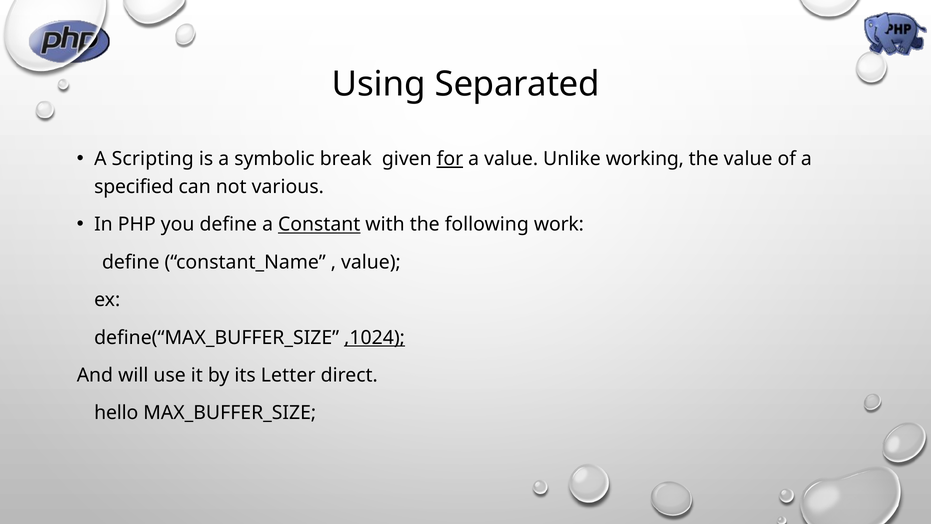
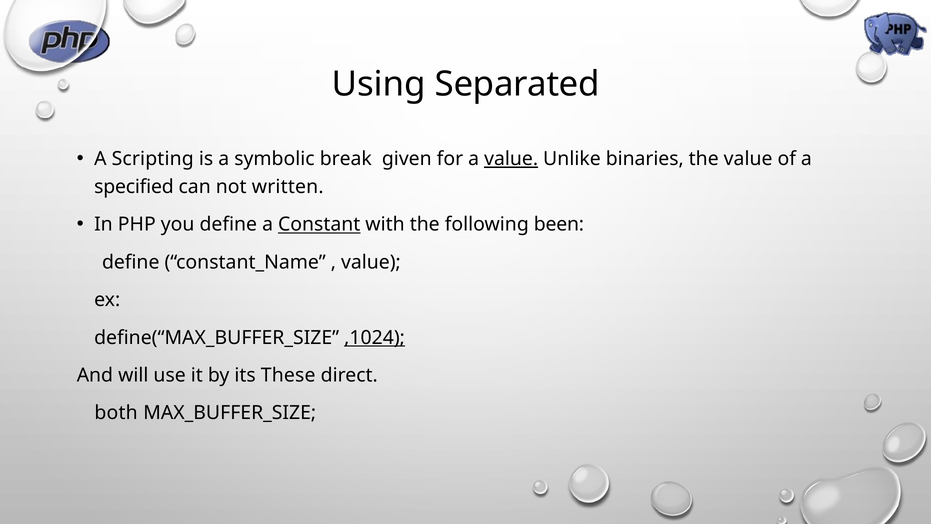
for underline: present -> none (450, 159)
value underline: none -> present (511, 159)
working: working -> binaries (645, 159)
various: various -> written (288, 187)
work: work -> been (559, 224)
Letter: Letter -> These (288, 375)
hello: hello -> both (116, 413)
